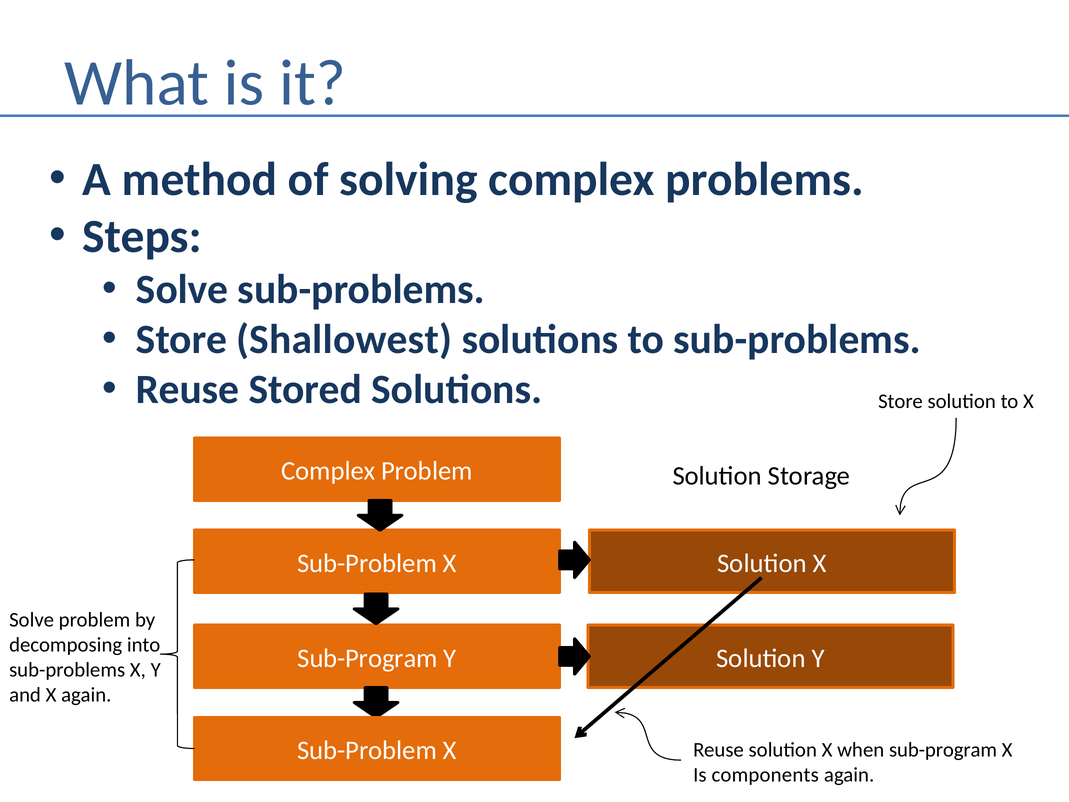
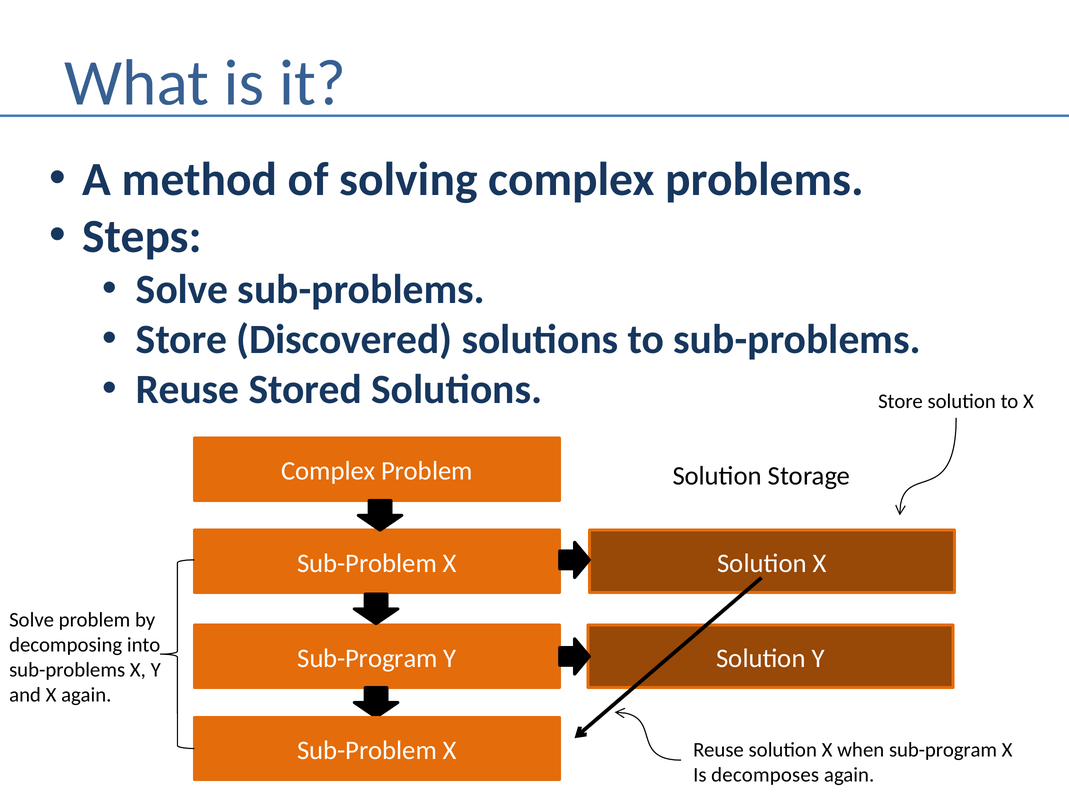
Shallowest: Shallowest -> Discovered (344, 340)
components: components -> decomposes (765, 774)
